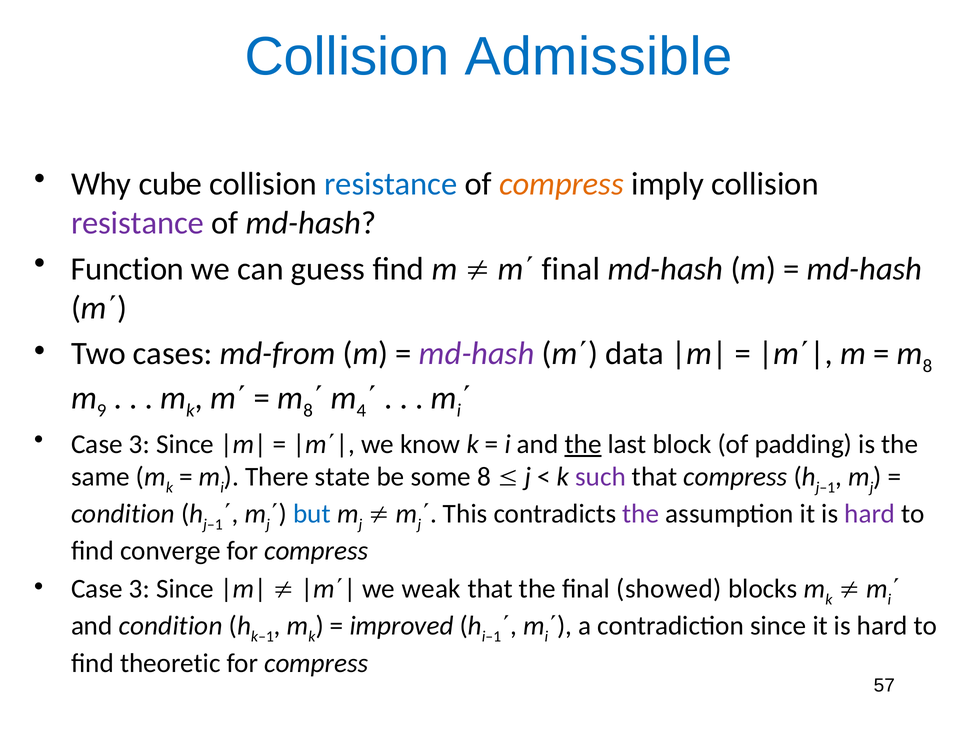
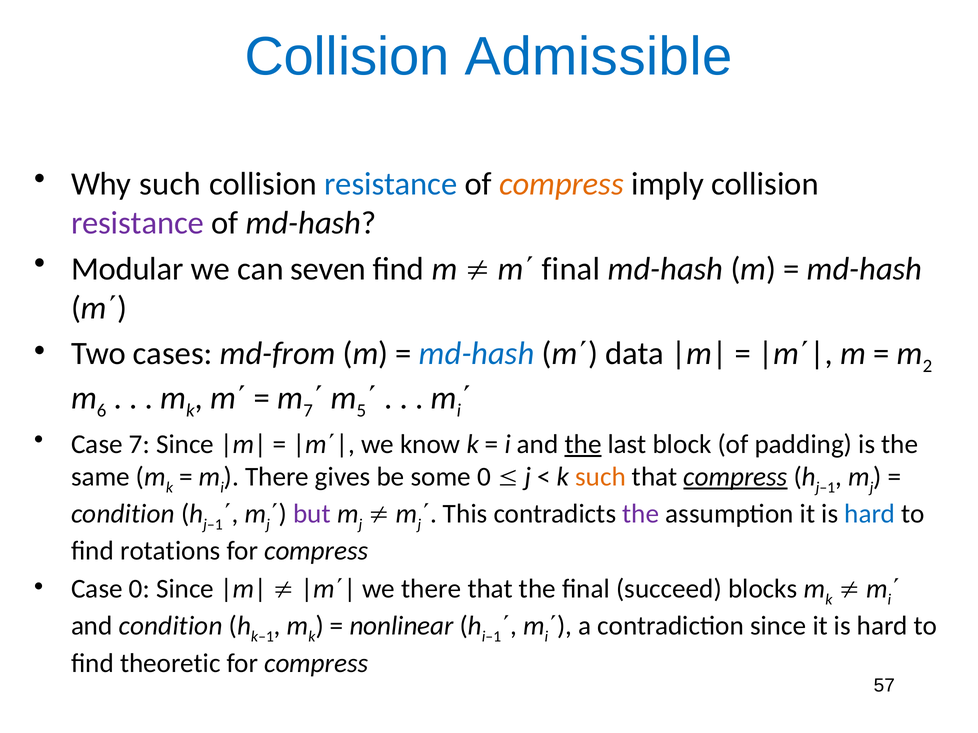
Why cube: cube -> such (170, 184)
Function: Function -> Modular (127, 269)
guess: guess -> seven (328, 269)
md-hash colour: purple -> blue (477, 354)
8: 8 -> 2 (927, 366)
9: 9 -> 6 (102, 411)
8: 8 -> 7 (308, 411)
4: 4 -> 5 (361, 411)
3: 3 -> 7 (139, 445)
state: state -> gives (343, 477)
some 8: 8 -> 0 (484, 477)
such colour: purple -> orange (600, 477)
compress underline: none -> present (735, 477)
but colour: blue -> purple (312, 514)
hard colour: purple -> blue (870, 514)
converge: converge -> rotations (170, 551)
3: 3 -> 0 (139, 589)
we weak: weak -> there (431, 589)
showed: showed -> succeed (669, 589)
improved: improved -> nonlinear (402, 626)
